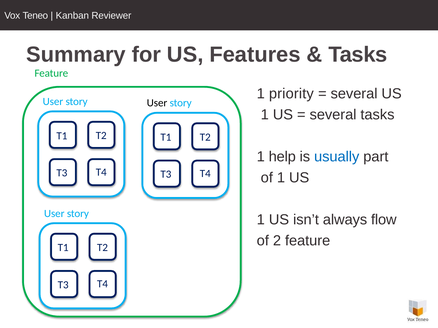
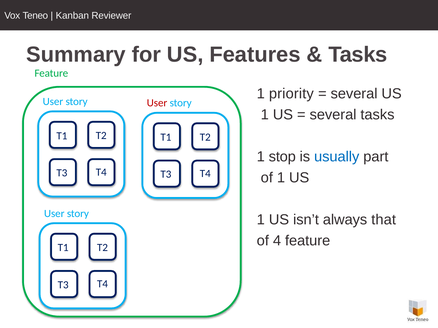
User colour: black -> red (157, 103)
help: help -> stop (282, 157)
flow: flow -> that (384, 220)
2: 2 -> 4 (277, 241)
